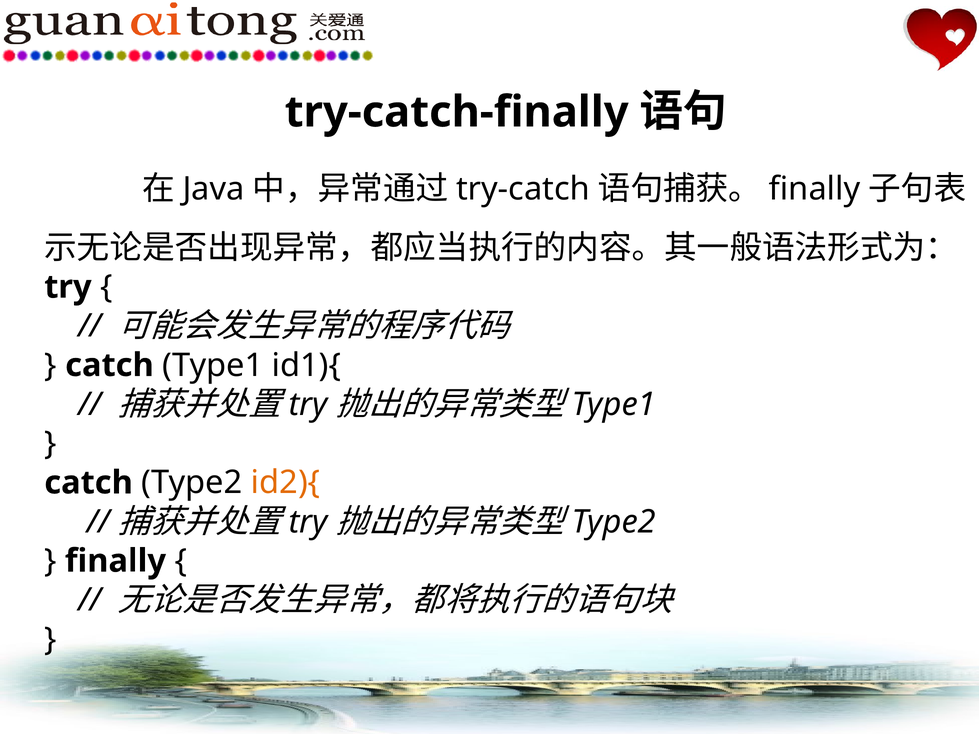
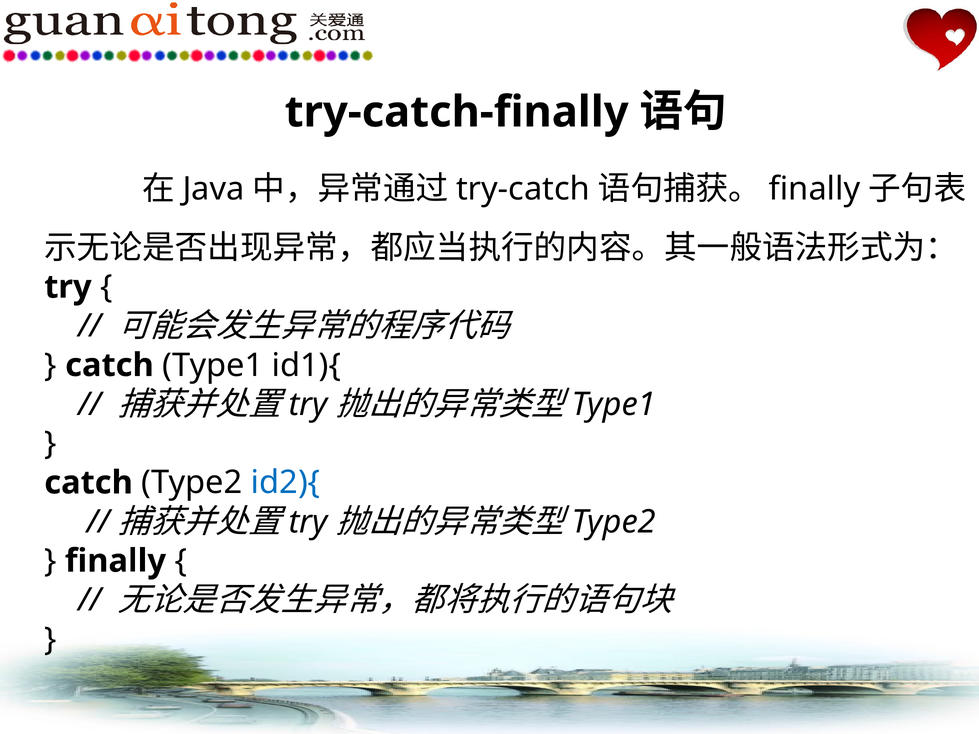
id2){ colour: orange -> blue (286, 483)
